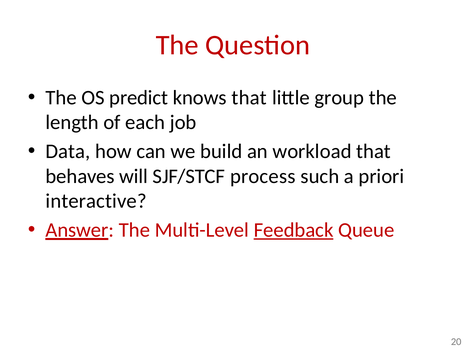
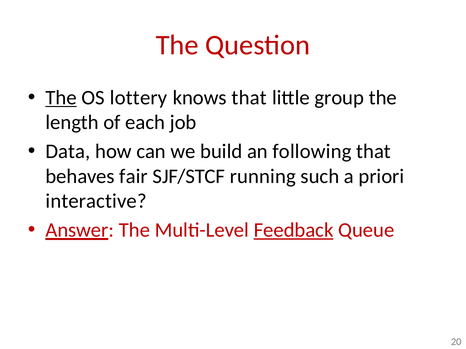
The underline: none -> present (61, 98)
predict: predict -> lottery (139, 98)
workload: workload -> following (312, 152)
will: will -> fair (134, 176)
process: process -> running (263, 176)
